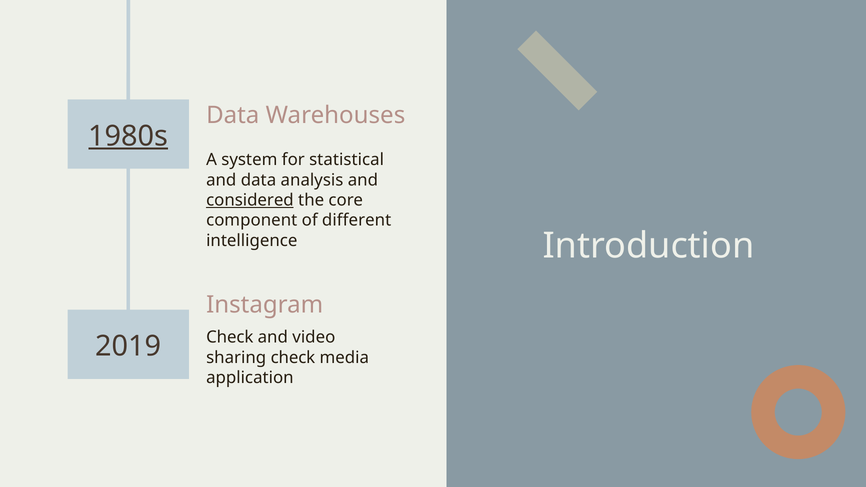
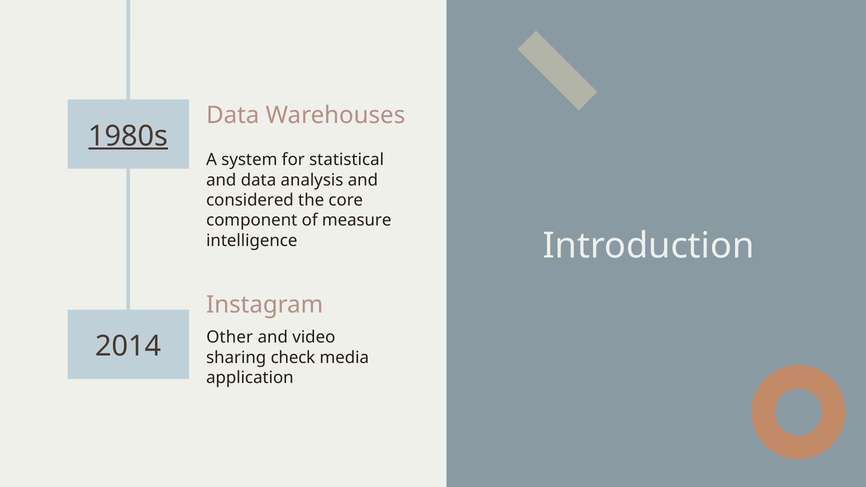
considered underline: present -> none (250, 200)
different: different -> measure (357, 220)
Check: Check -> Other (230, 337)
2019: 2019 -> 2014 (128, 346)
